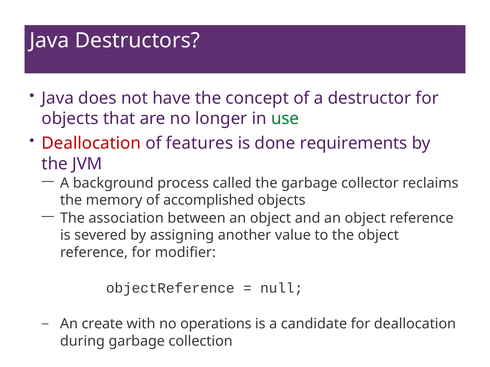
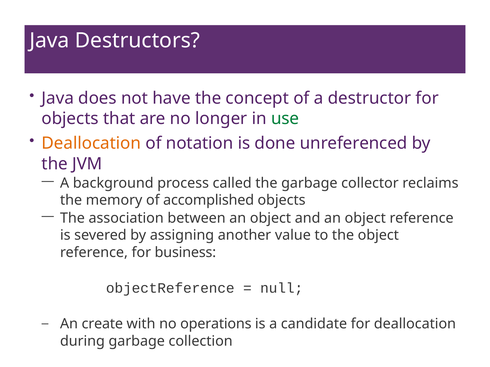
Deallocation colour: red -> orange (91, 144)
features: features -> notation (200, 144)
requirements: requirements -> unreferenced (354, 144)
modifier: modifier -> business (185, 253)
